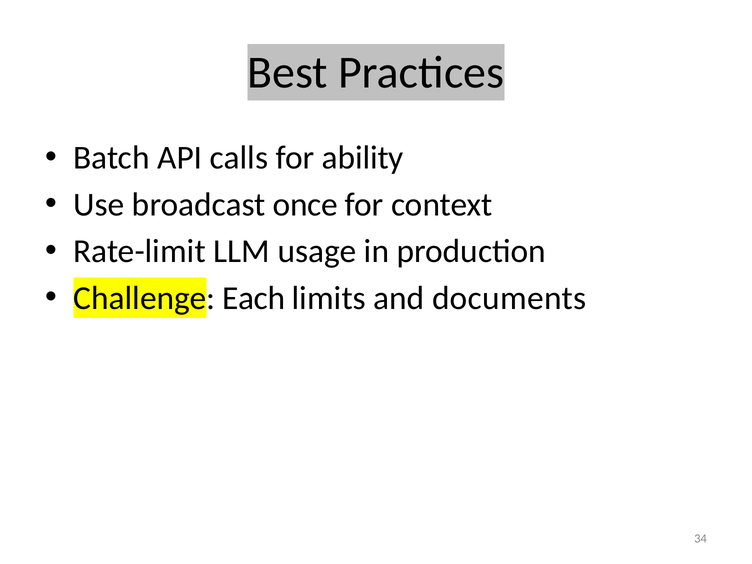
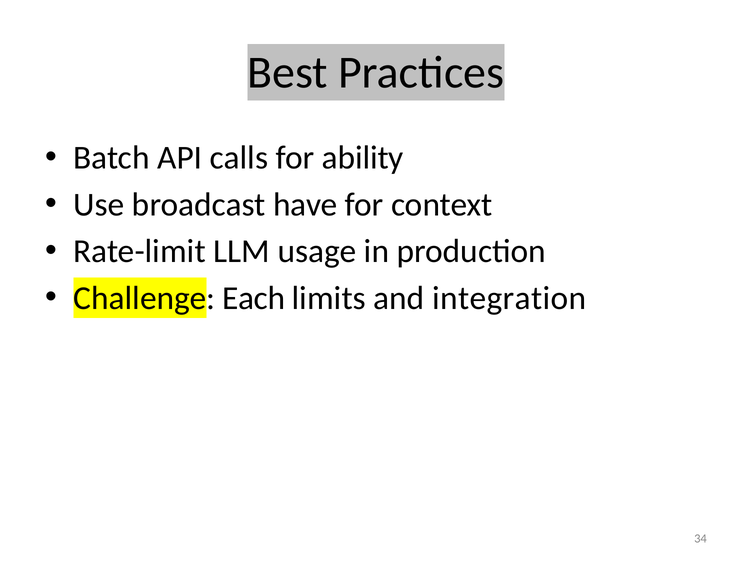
once: once -> have (305, 205)
documents: documents -> integration (509, 298)
